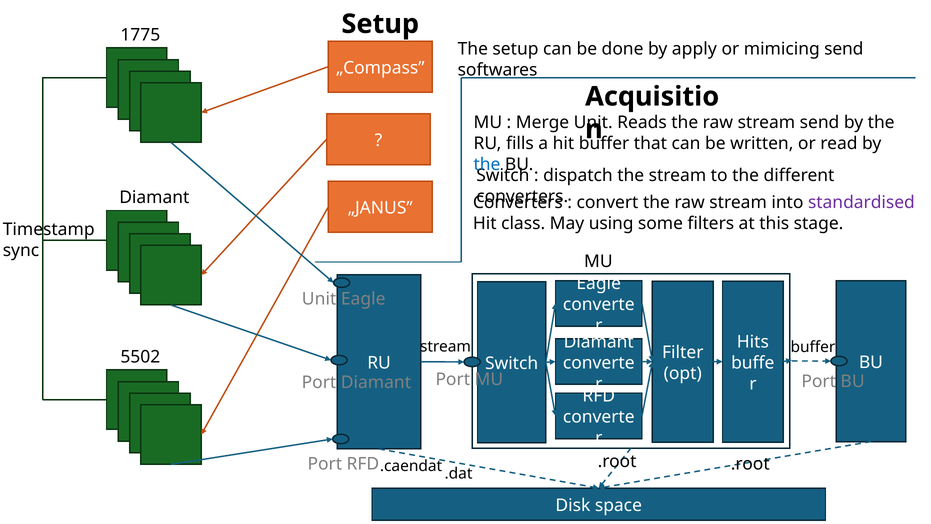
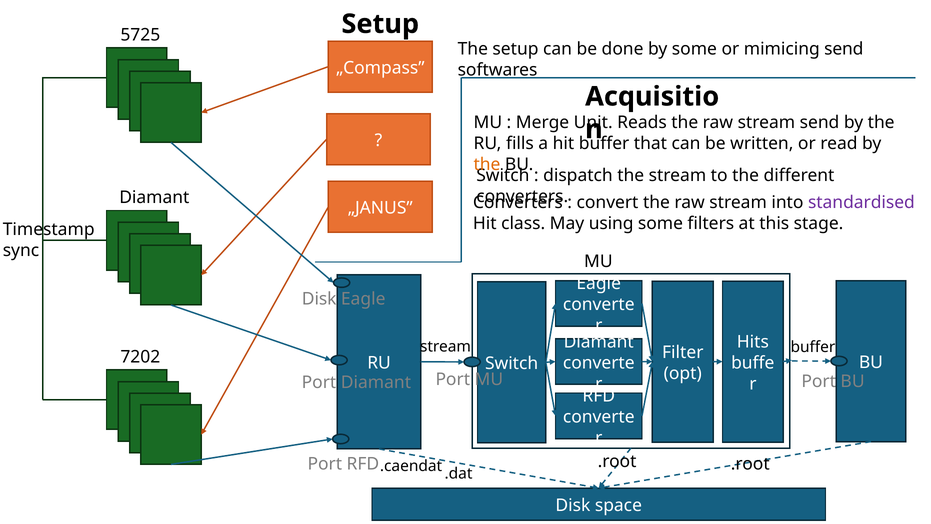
1775: 1775 -> 5725 (140, 35)
by apply: apply -> some (694, 49)
the colour: blue -> orange (487, 164)
Unit: Unit -> Disk (319, 299)
5502: 5502 -> 7202 (140, 357)
